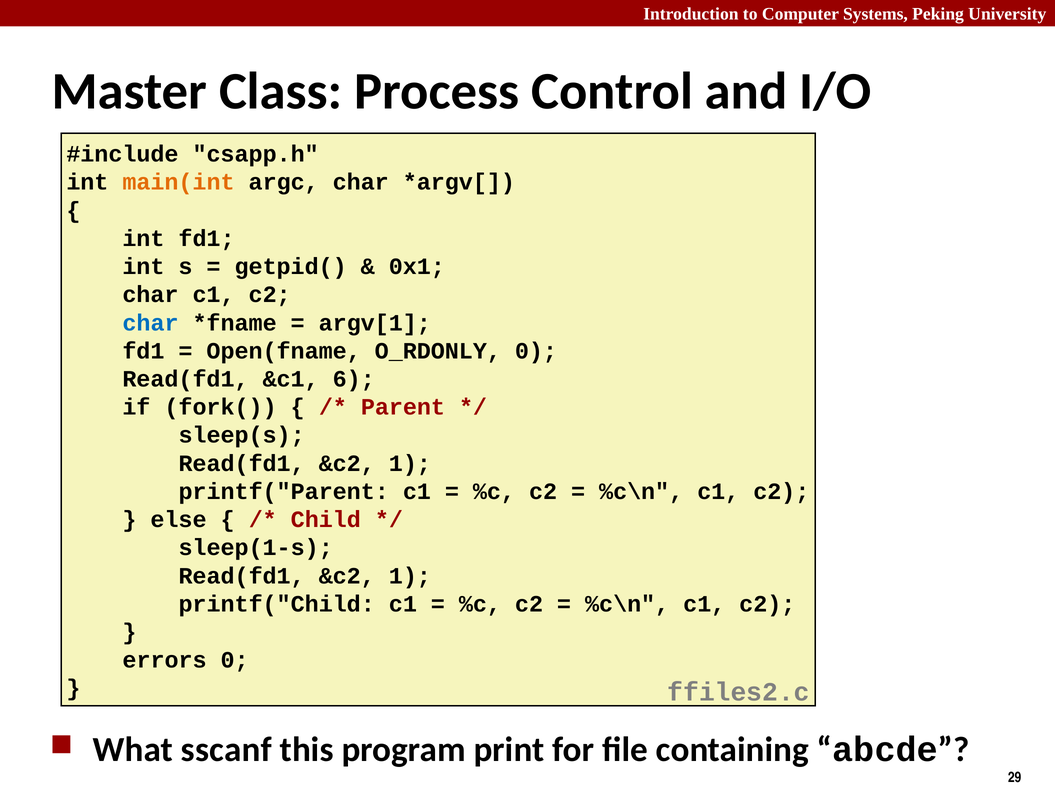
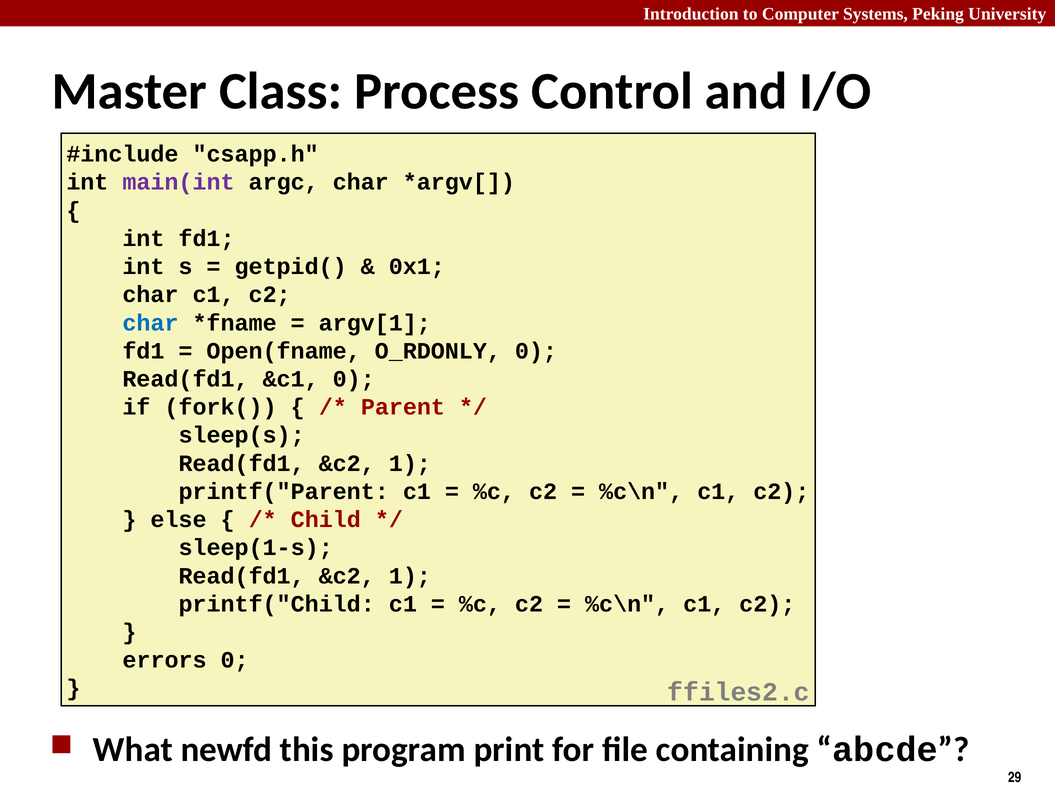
main(int colour: orange -> purple (179, 182)
&c1 6: 6 -> 0 (354, 379)
sscanf: sscanf -> newfd (227, 750)
